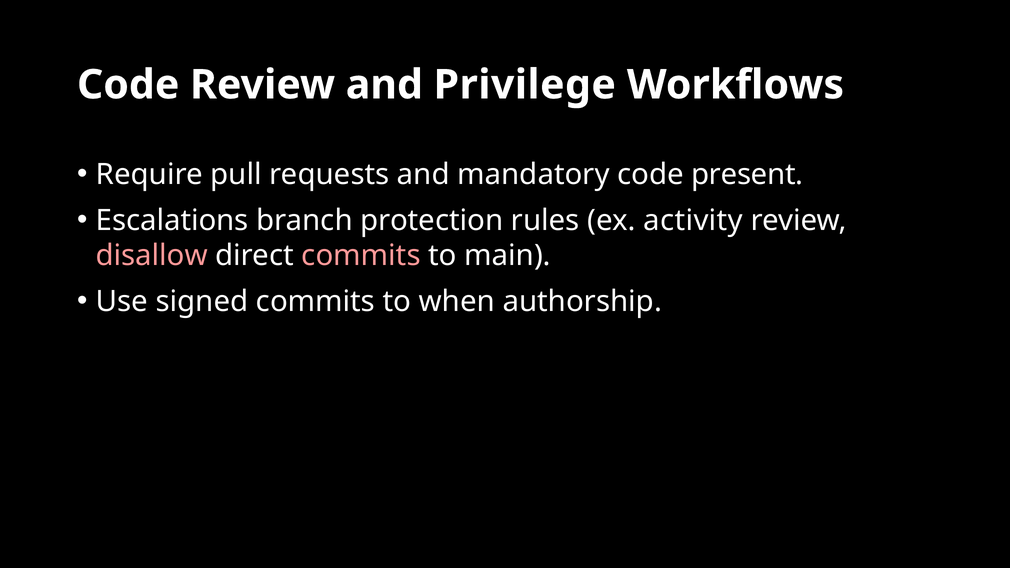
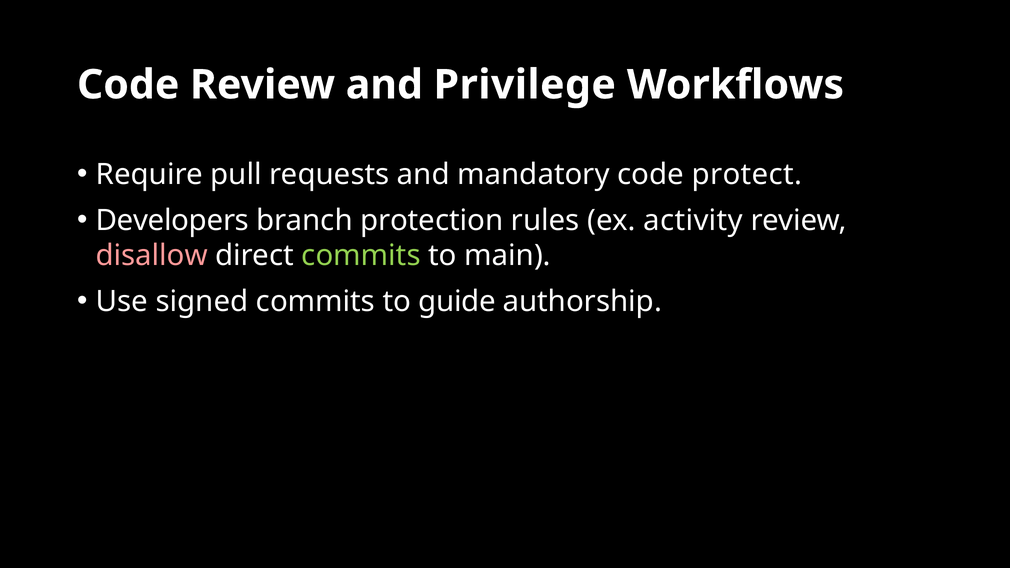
present: present -> protect (747, 175)
Escalations: Escalations -> Developers (172, 221)
commits colour: pink -> light green (361, 256)
when: when -> guide (457, 302)
